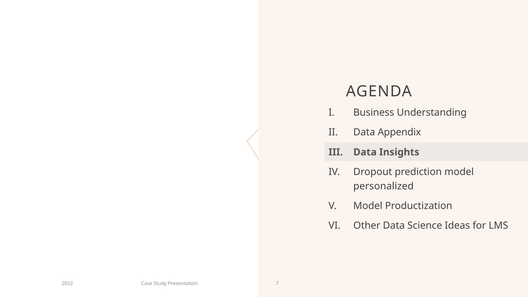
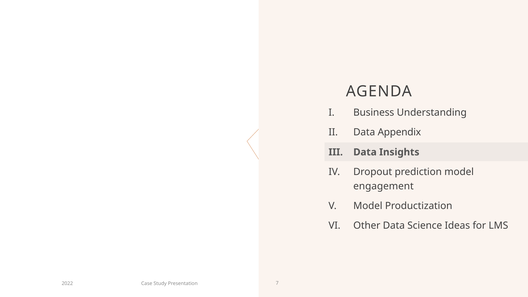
personalized: personalized -> engagement (383, 186)
